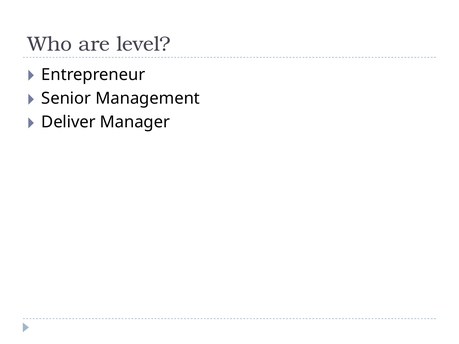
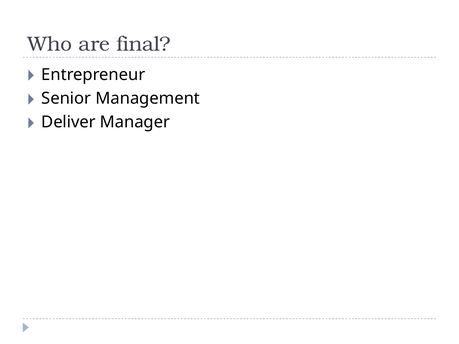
level: level -> final (144, 44)
